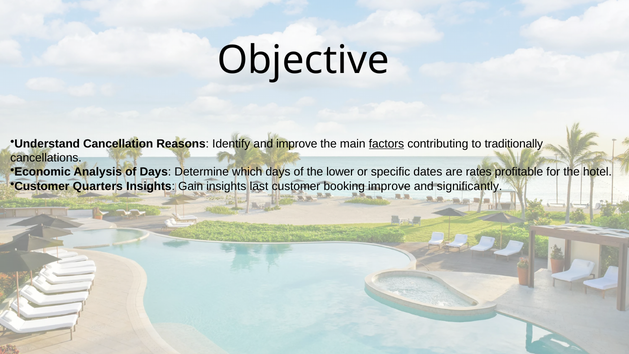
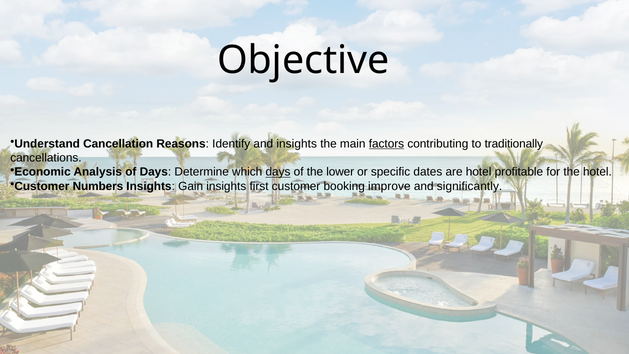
and improve: improve -> insights (297, 144)
days underline: none -> present (278, 172)
are rates: rates -> hotel (479, 172)
Quarters: Quarters -> Numbers (98, 186)
last: last -> first (259, 186)
